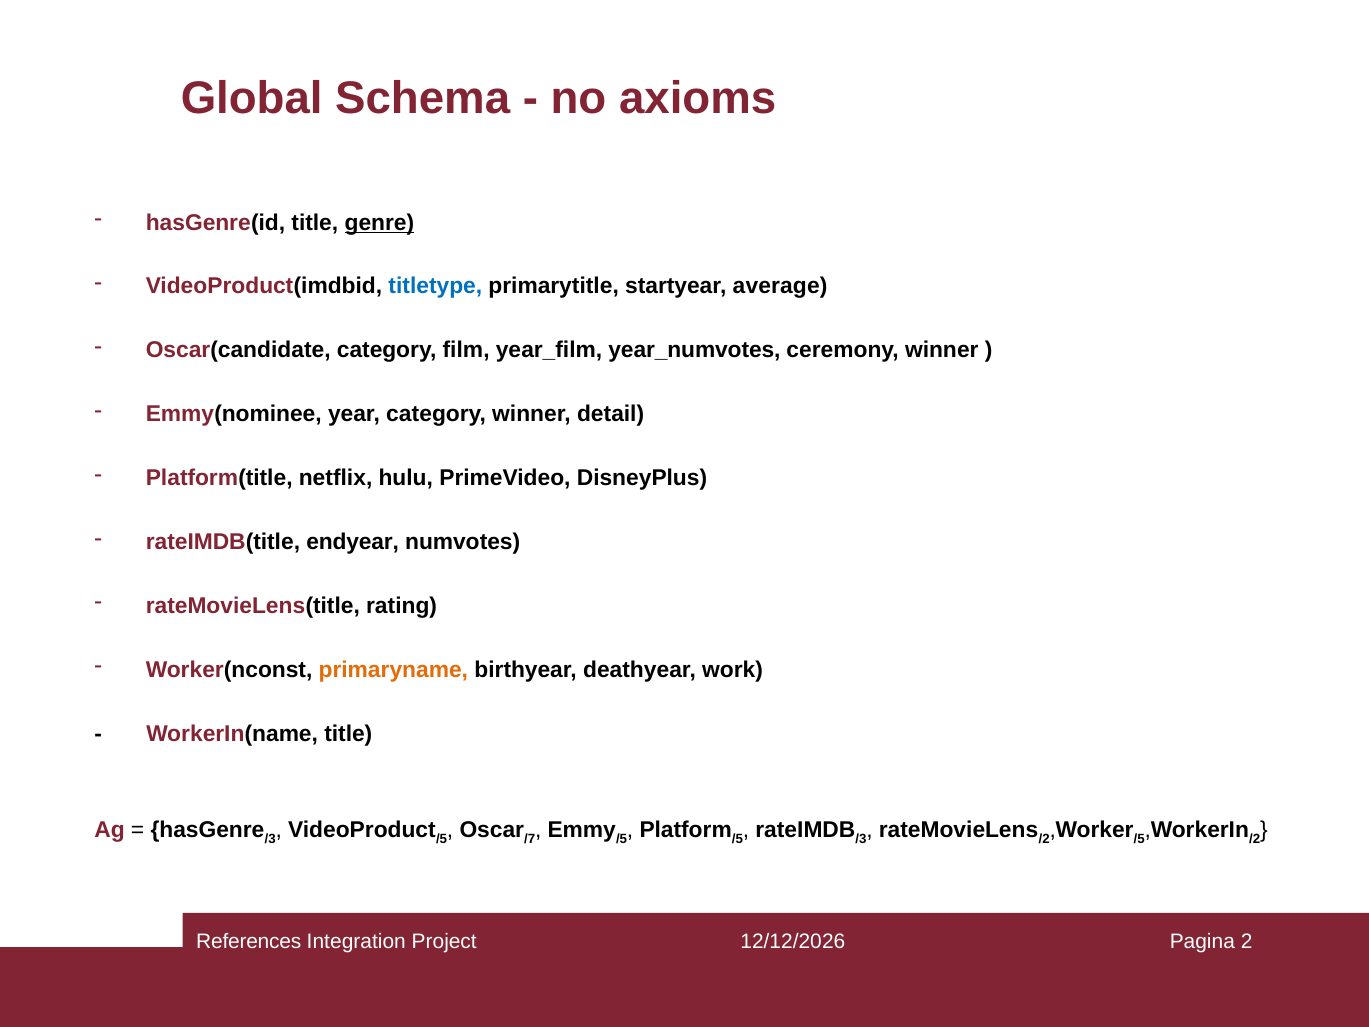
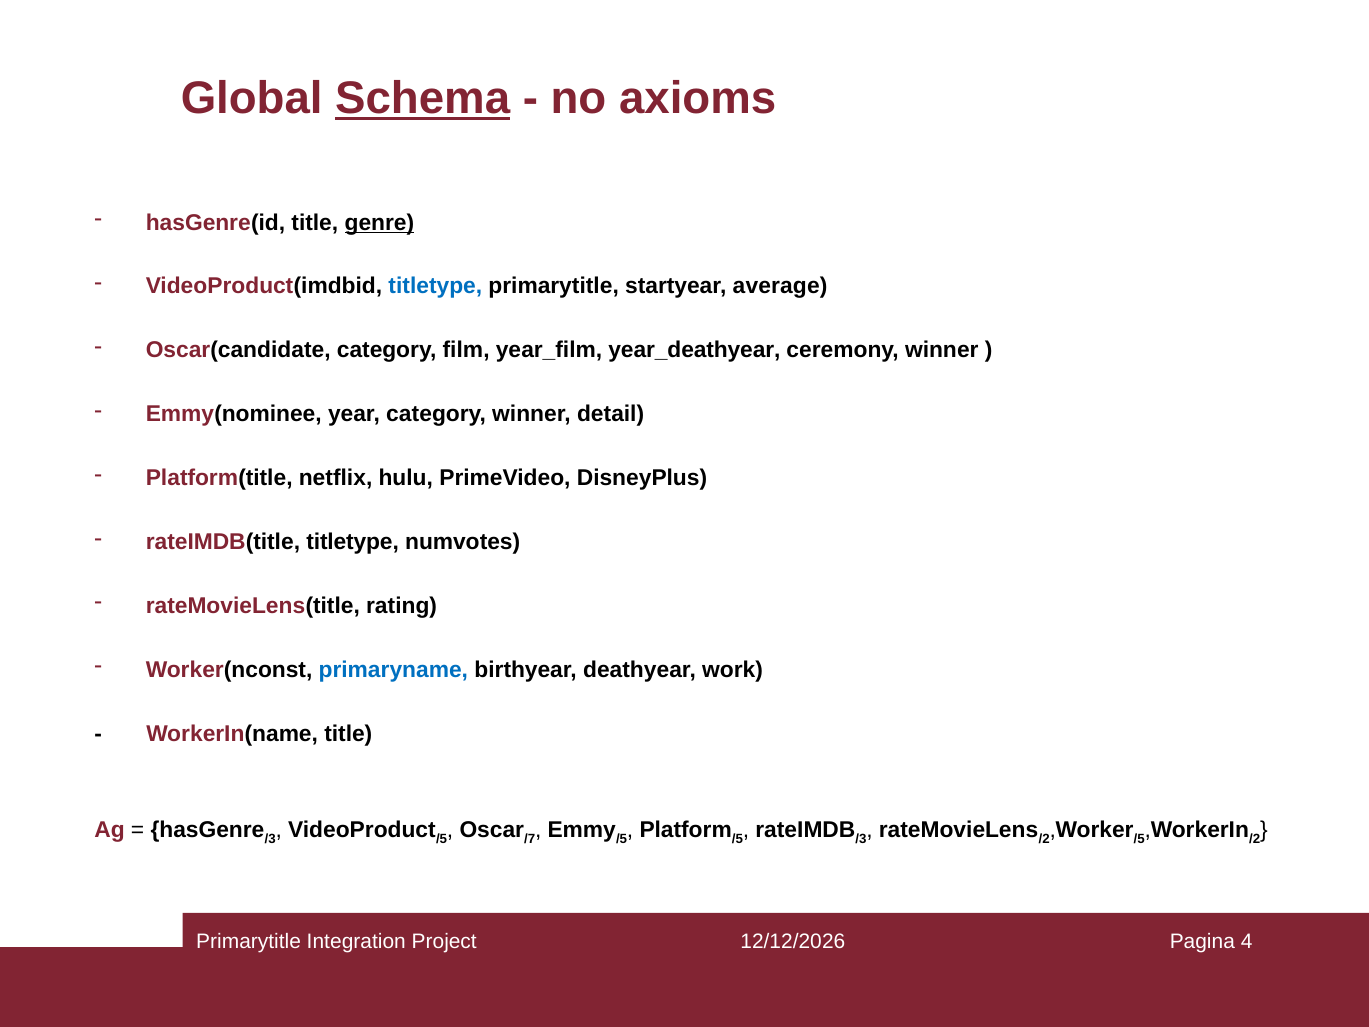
Schema underline: none -> present (423, 99)
year_numvotes: year_numvotes -> year_deathyear (694, 350)
rateIMDB(title endyear: endyear -> titletype (353, 542)
primaryname colour: orange -> blue (393, 670)
References: References -> Primarytitle (249, 941)
2: 2 -> 4 (1247, 941)
